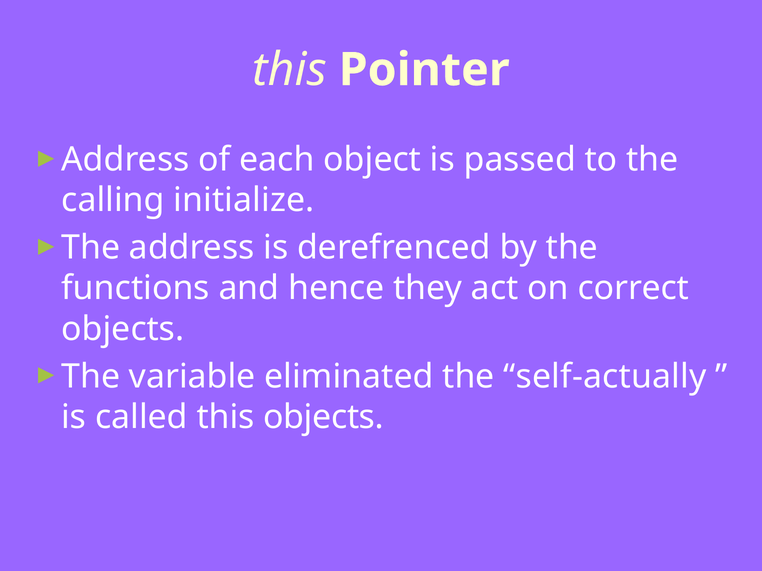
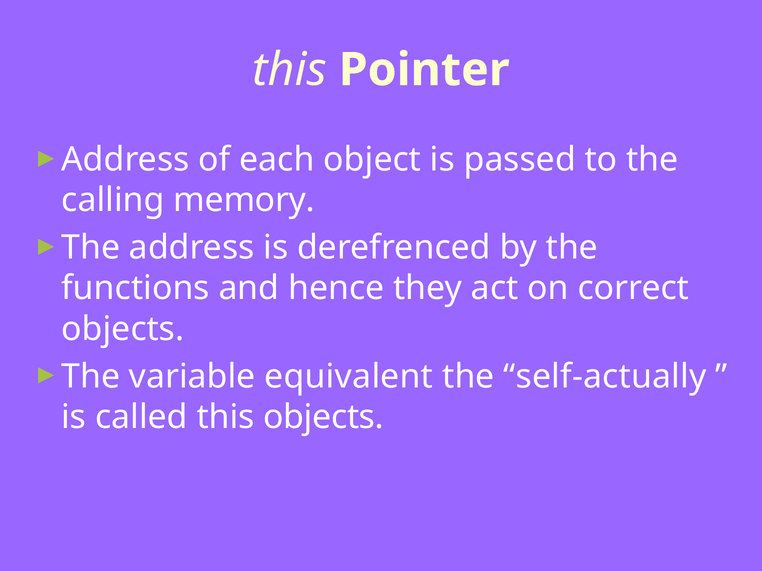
initialize: initialize -> memory (244, 201)
eliminated: eliminated -> equivalent (349, 377)
